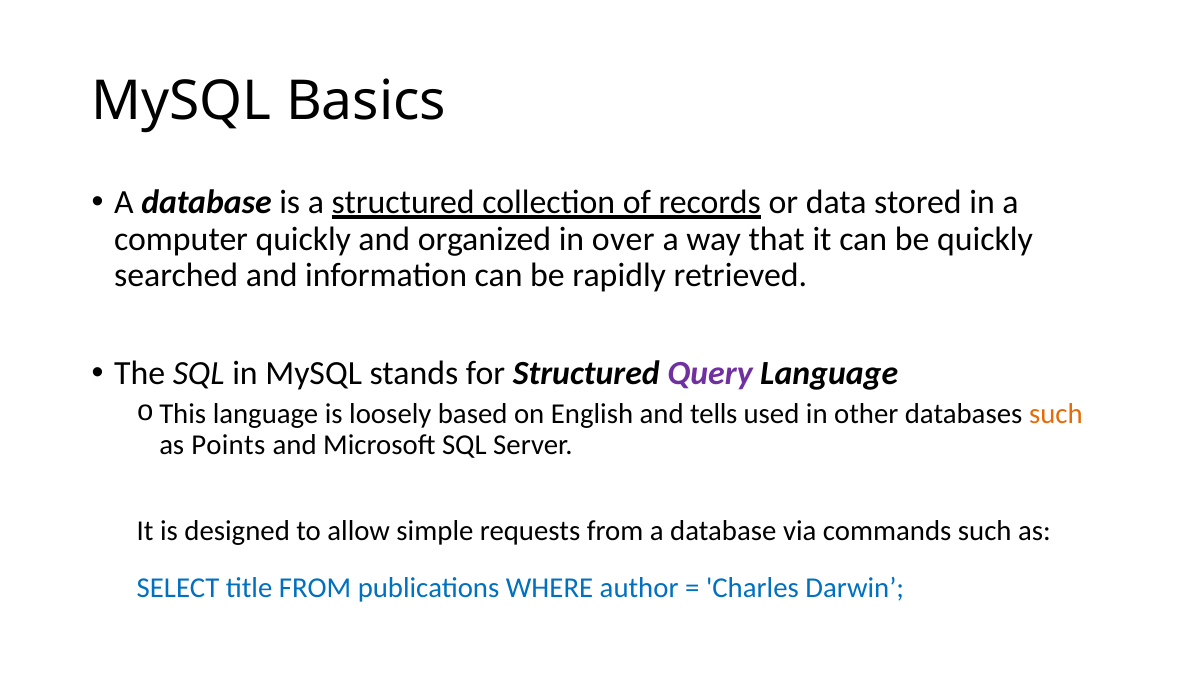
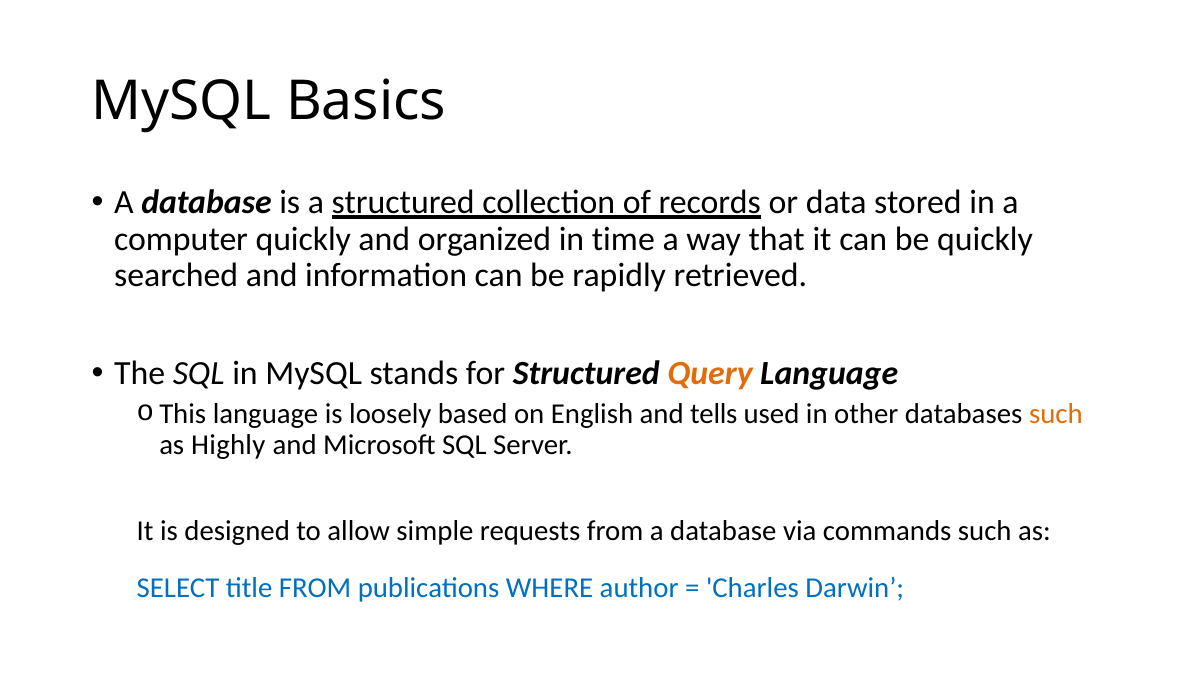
over: over -> time (623, 239)
Query colour: purple -> orange (710, 374)
Points: Points -> Highly (228, 445)
